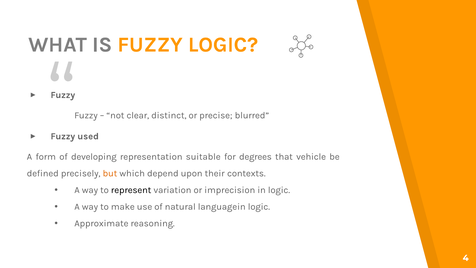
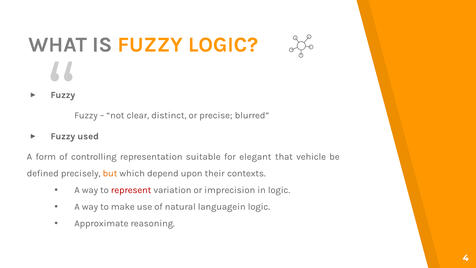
developing: developing -> controlling (94, 157)
degrees: degrees -> elegant (255, 157)
represent colour: black -> red (131, 190)
